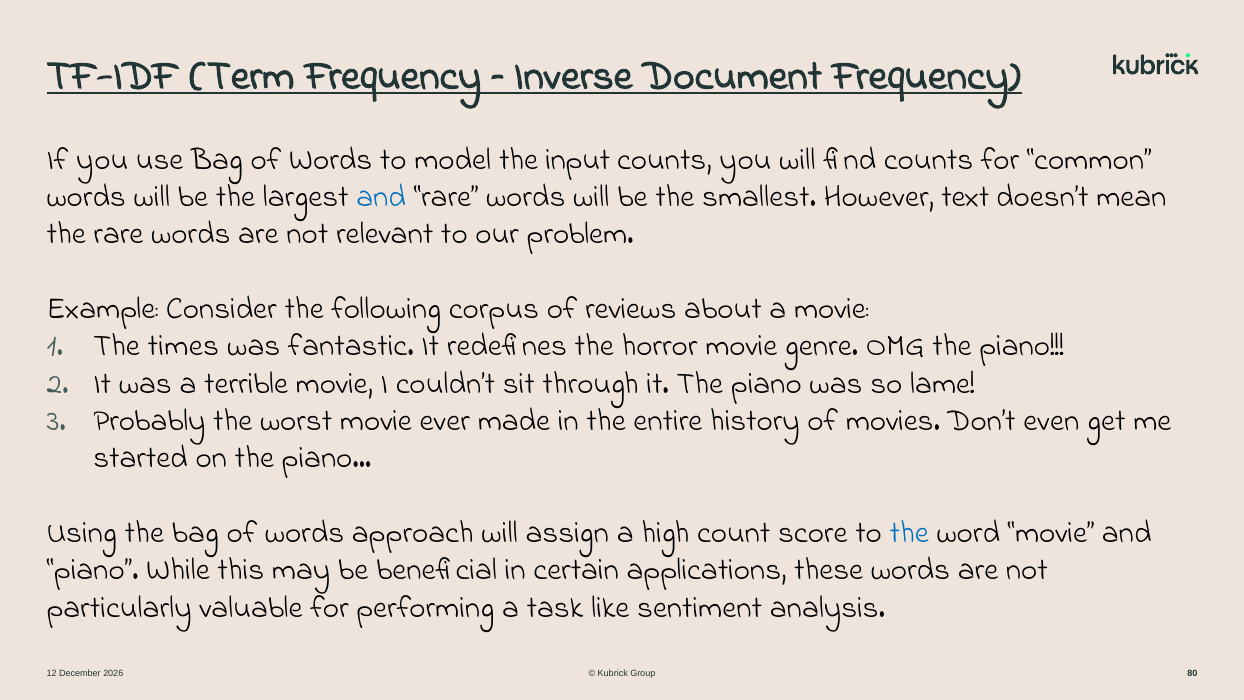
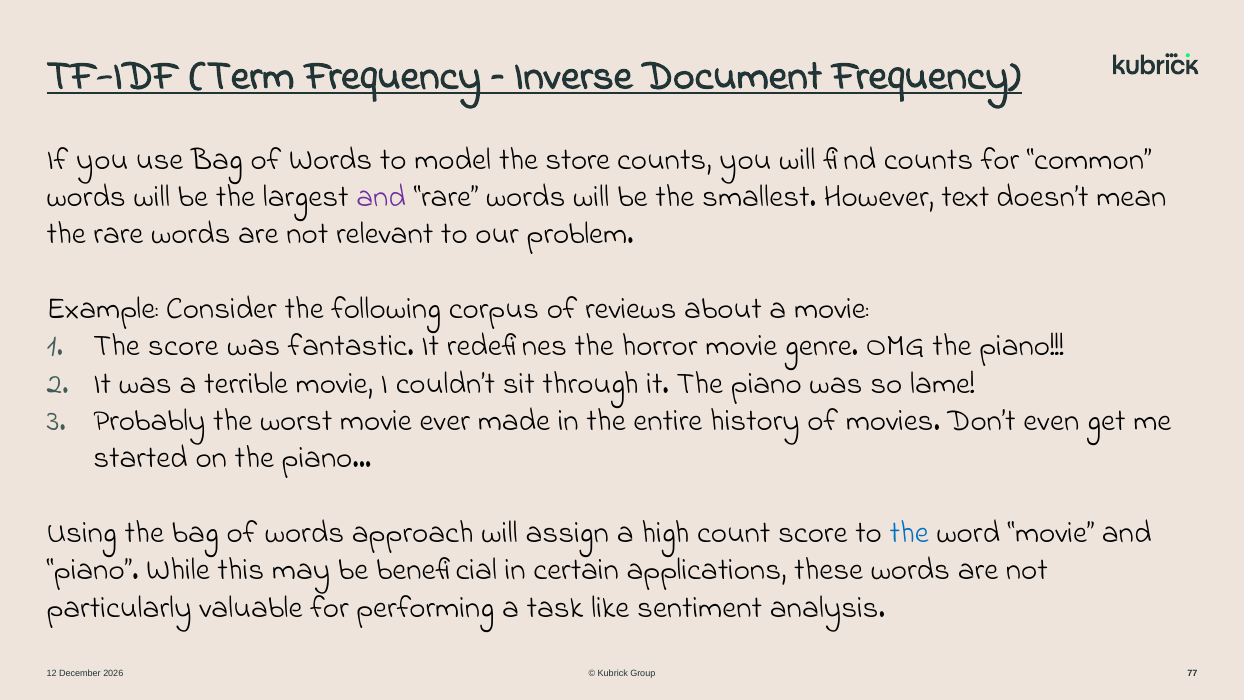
input: input -> store (578, 159)
and colour: blue -> purple (381, 196)
The times: times -> score (183, 345)
80: 80 -> 77 (1192, 673)
